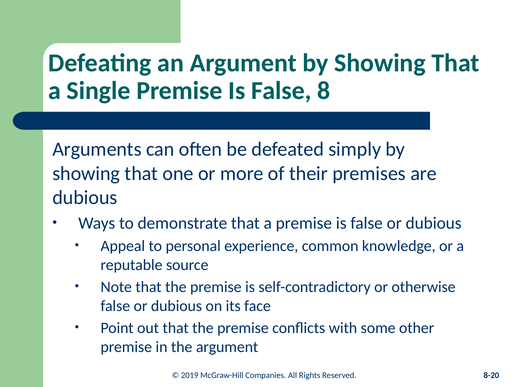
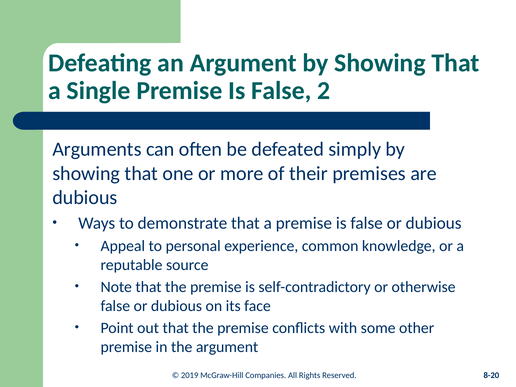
8: 8 -> 2 (324, 91)
